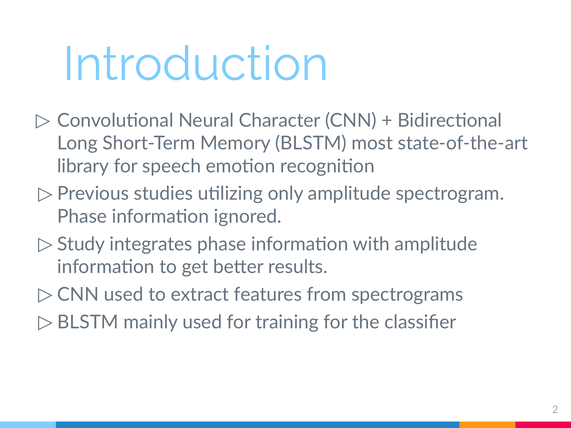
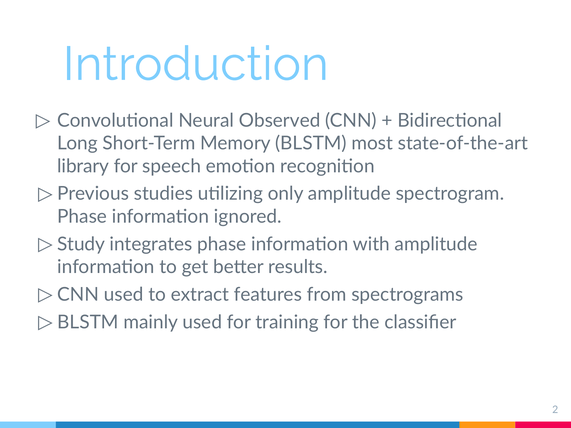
Character: Character -> Observed (280, 121)
